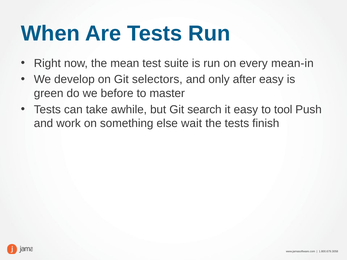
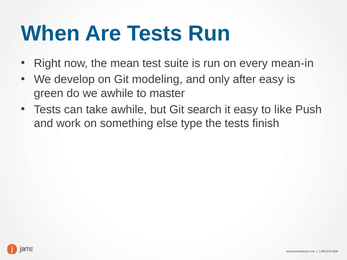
selectors: selectors -> modeling (157, 79)
we before: before -> awhile (117, 93)
tool: tool -> like (283, 110)
wait: wait -> type (192, 123)
